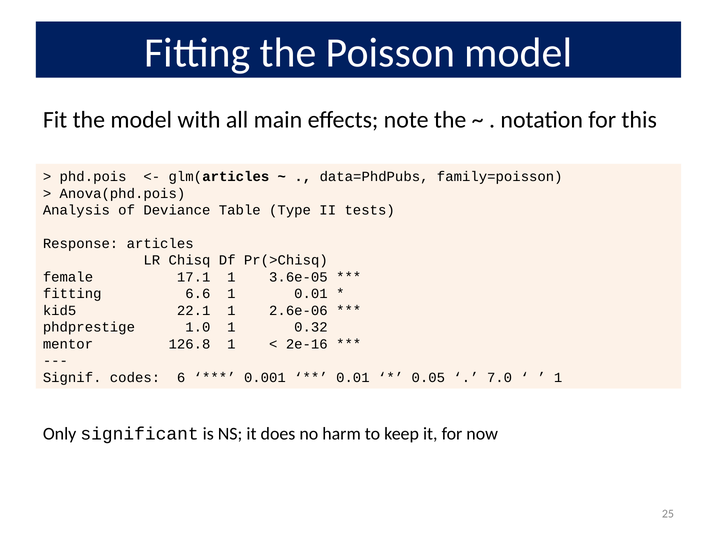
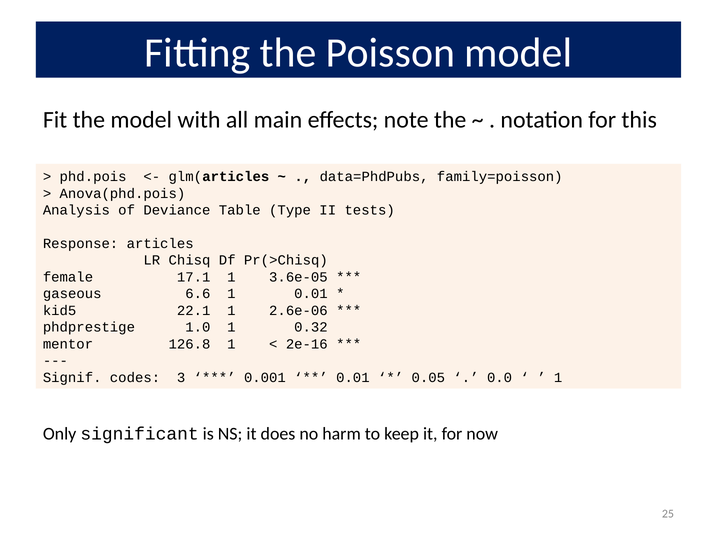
fitting: fitting -> gaseous (72, 294)
6: 6 -> 3 (181, 377)
7.0: 7.0 -> 0.0 (500, 377)
